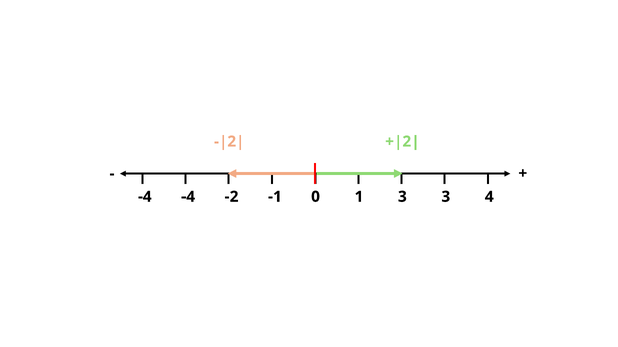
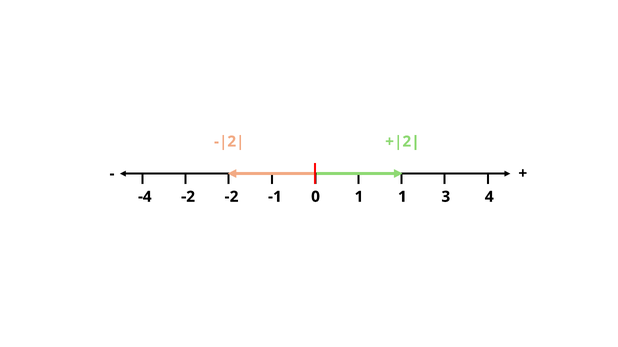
-4 -4: -4 -> -2 (188, 197)
1 3: 3 -> 1 (402, 197)
